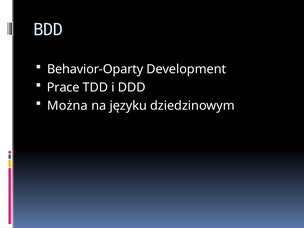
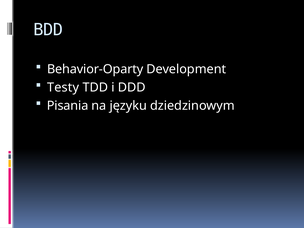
Prace: Prace -> Testy (63, 87)
Można: Można -> Pisania (68, 106)
